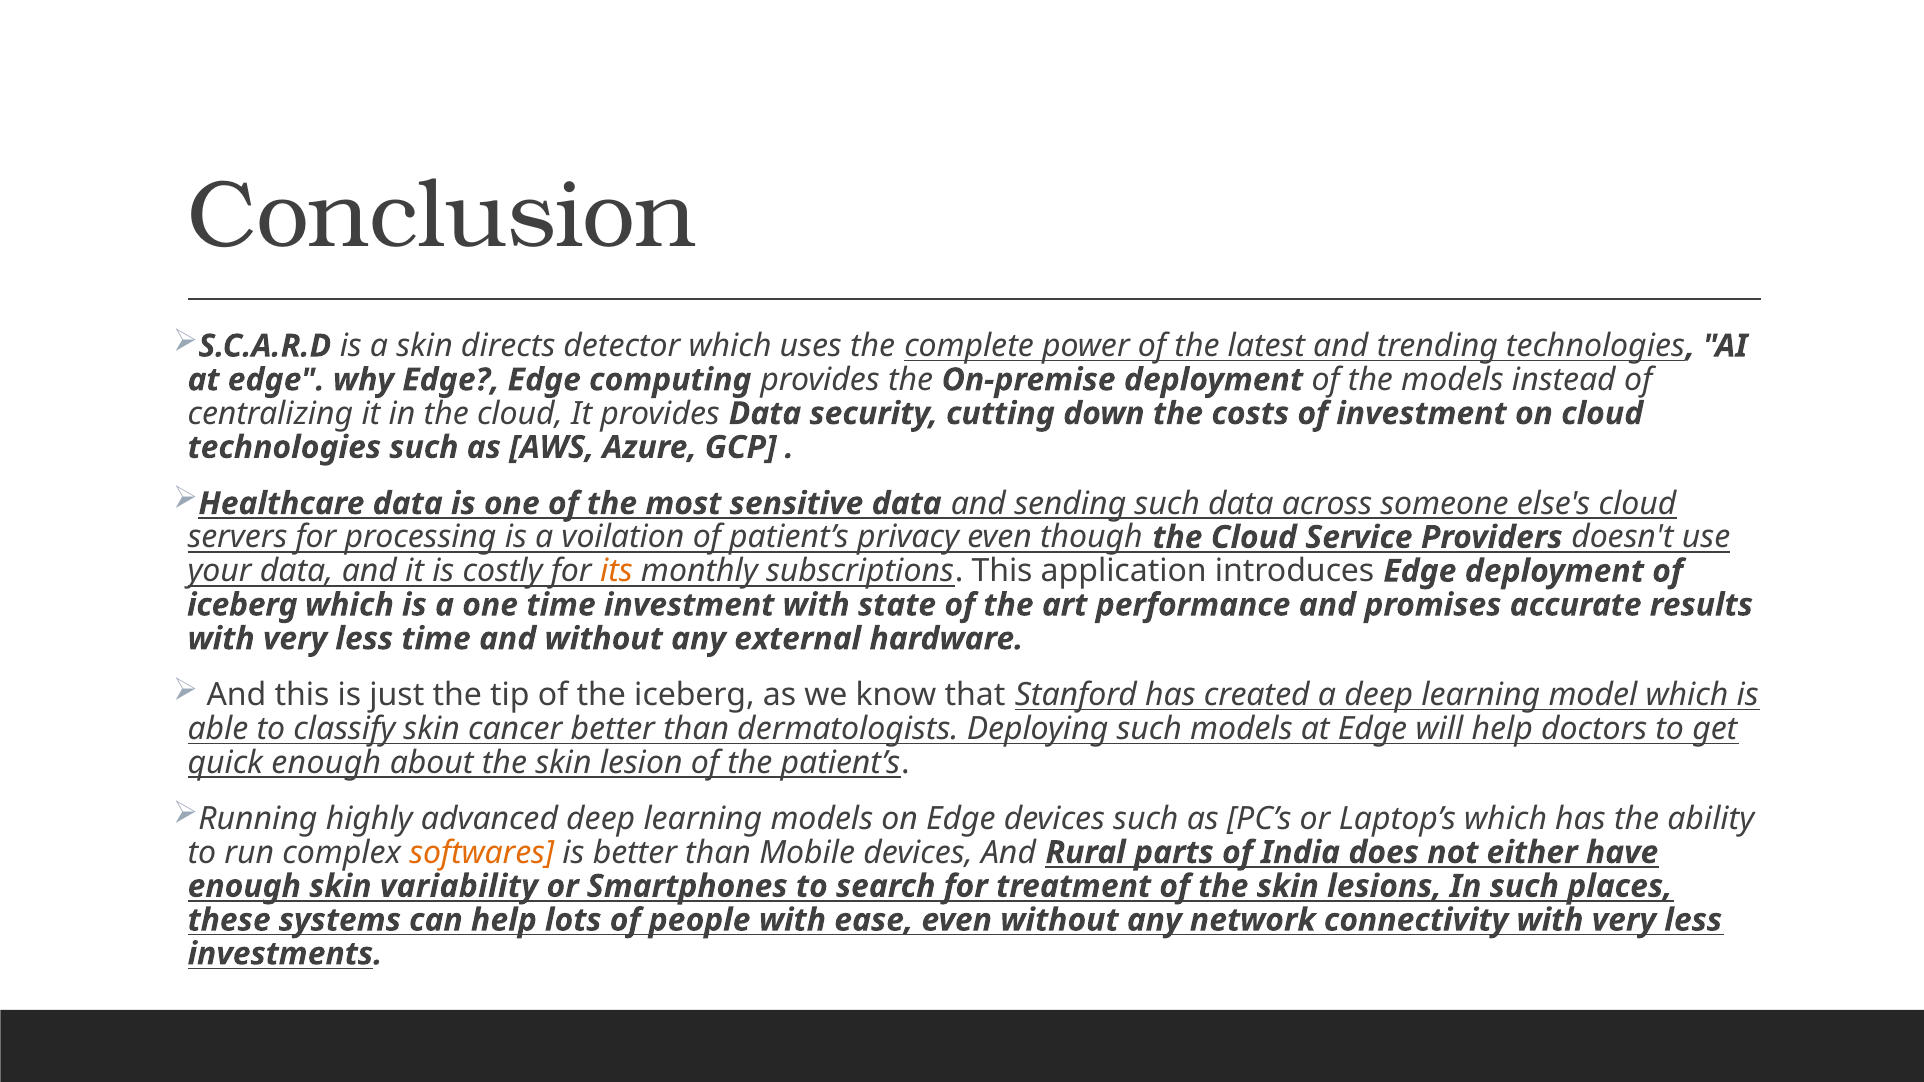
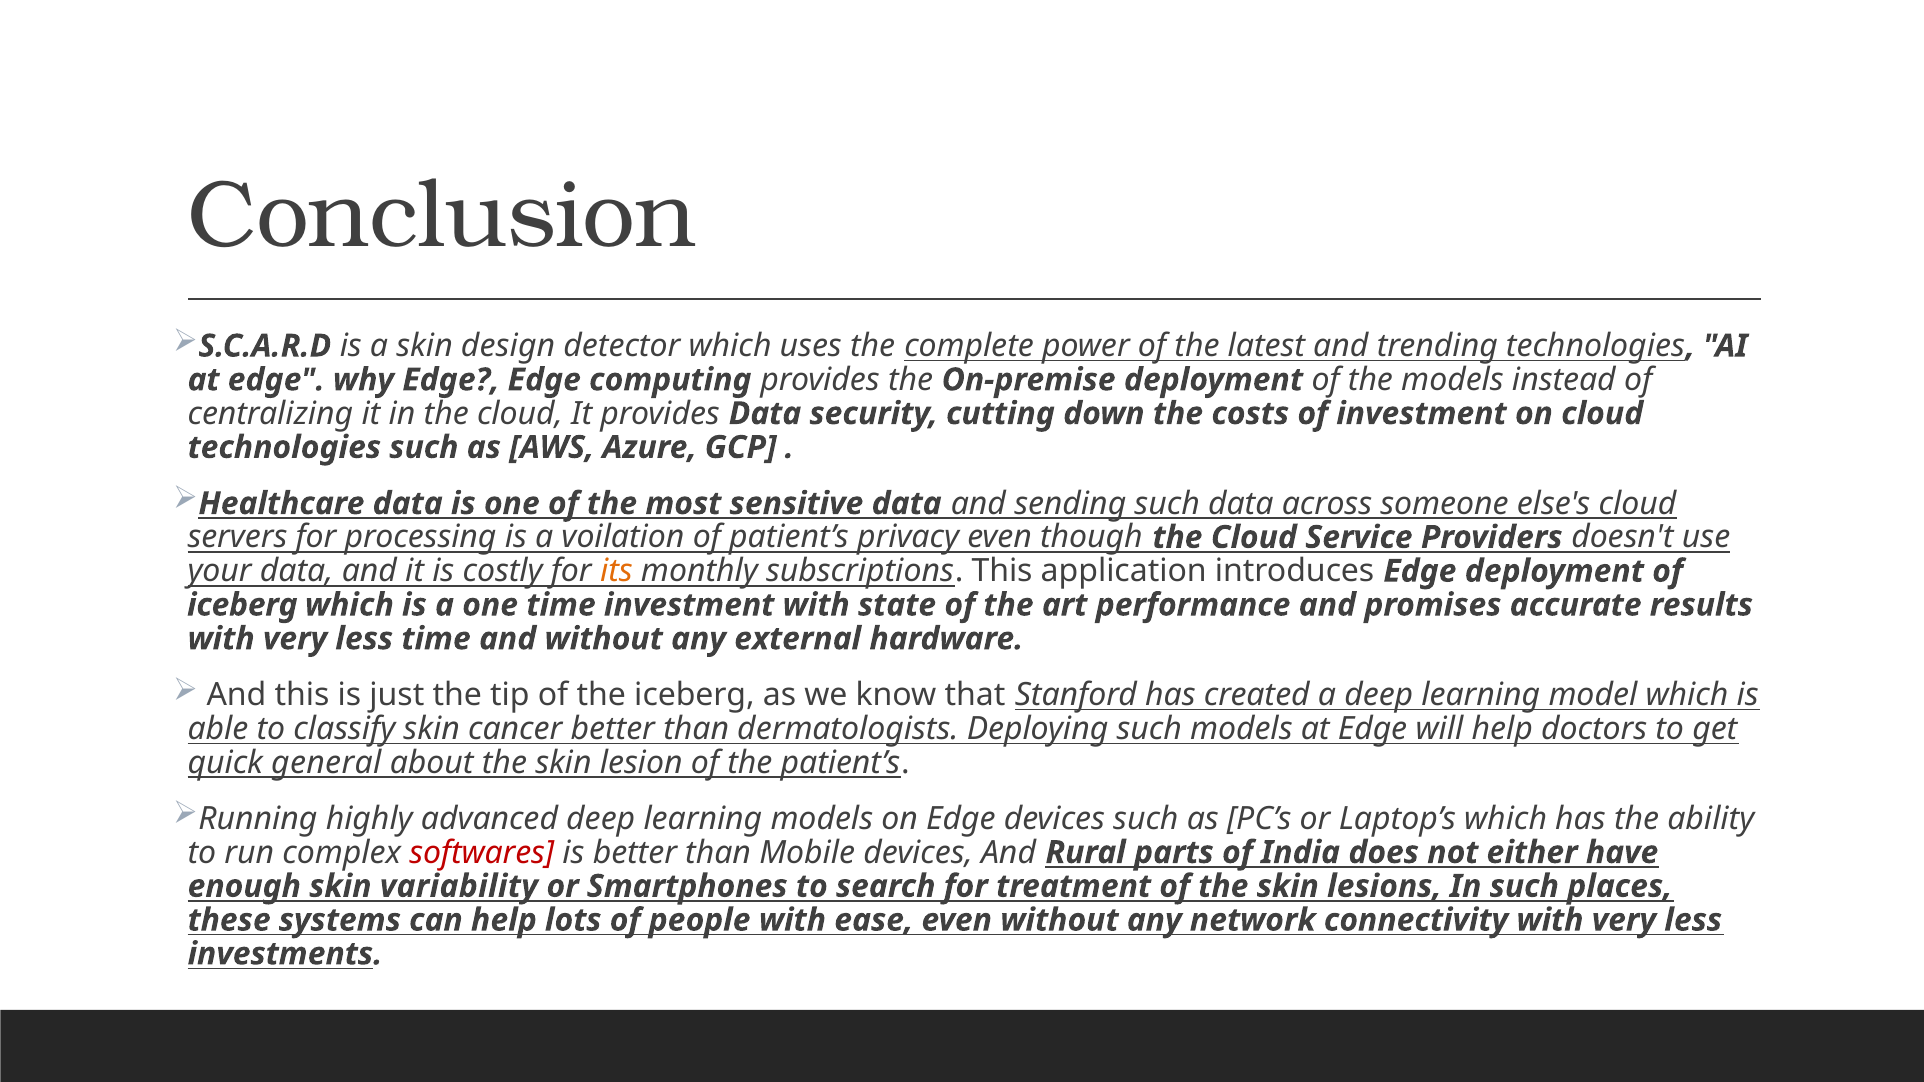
directs: directs -> design (508, 346)
quick enough: enough -> general (326, 763)
softwares colour: orange -> red (482, 853)
